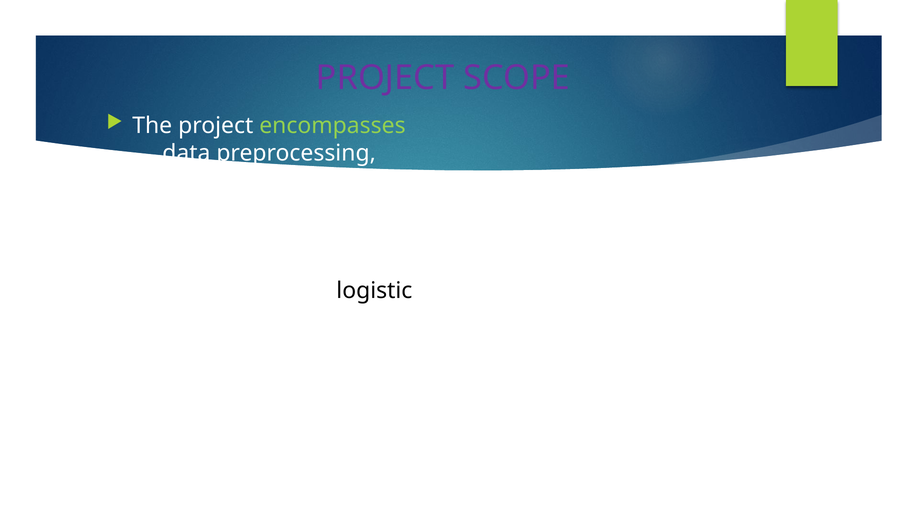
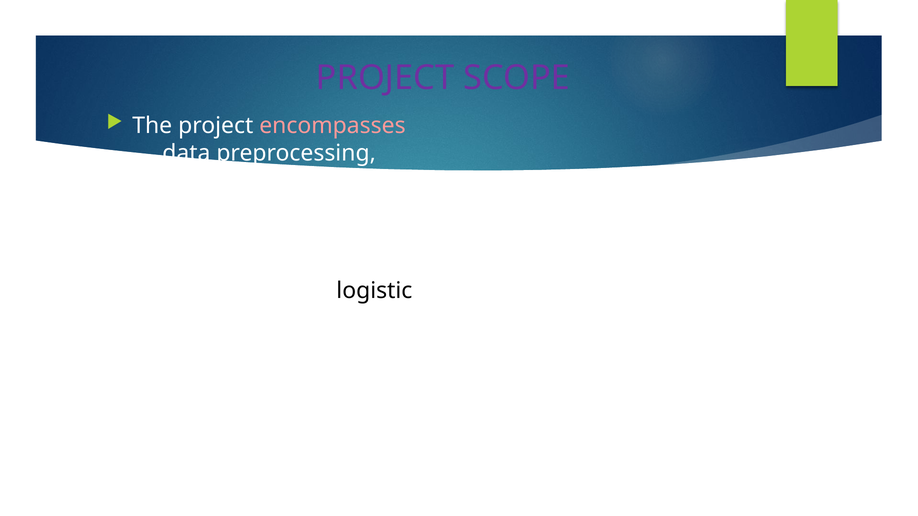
encompasses colour: light green -> pink (332, 126)
